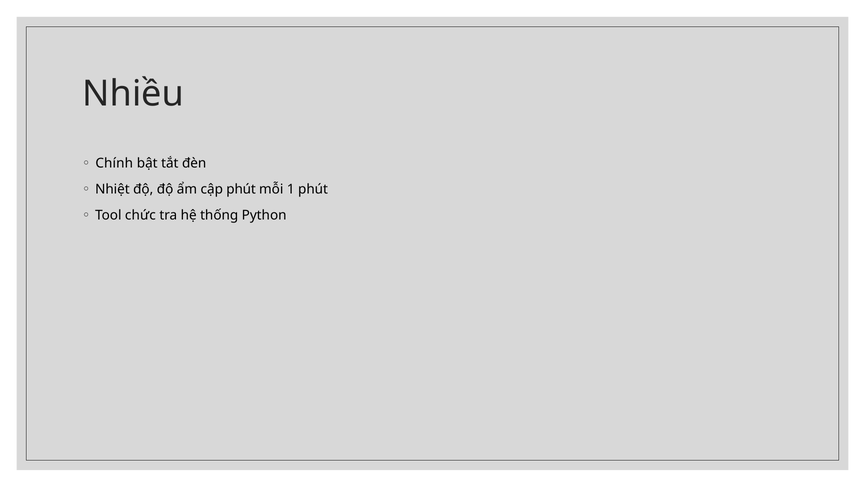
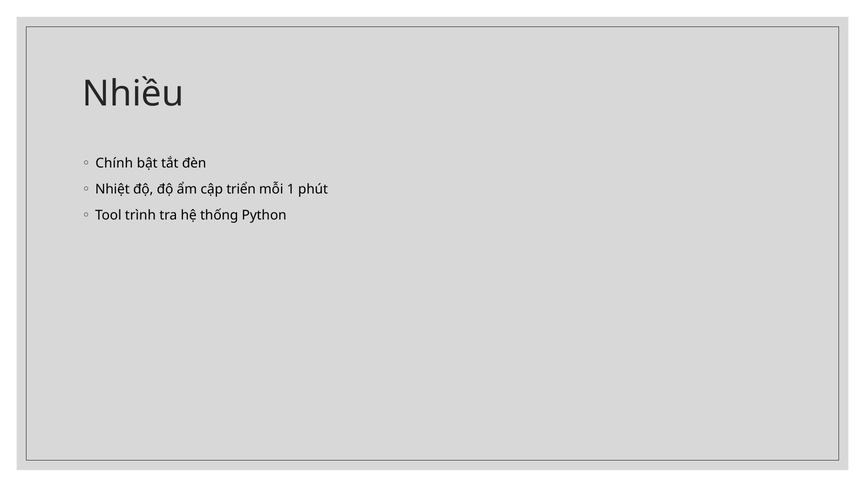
cập phút: phút -> triển (241, 189)
chức: chức -> trình (140, 215)
